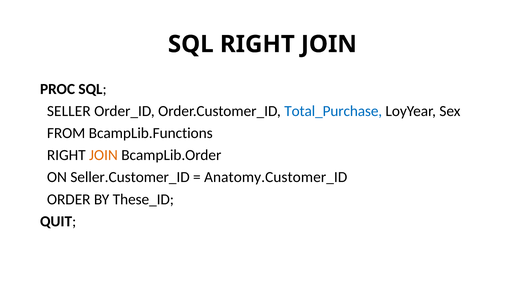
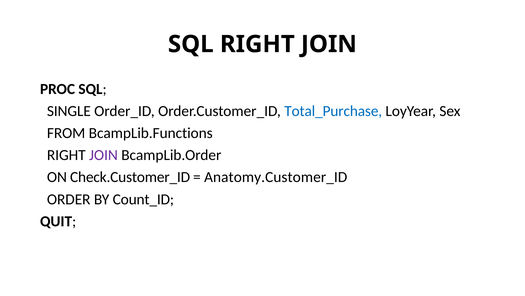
SELLER: SELLER -> SINGLE (69, 111)
JOIN colour: orange -> purple (103, 155)
Seller.Customer_ID: Seller.Customer_ID -> Check.Customer_ID (130, 177)
These_ID: These_ID -> Count_ID (143, 199)
